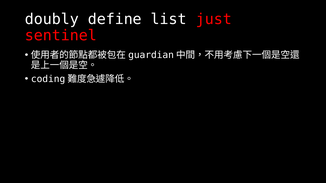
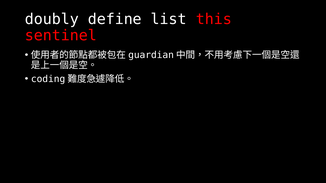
just: just -> this (214, 19)
